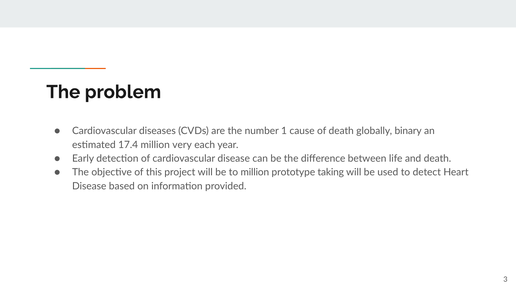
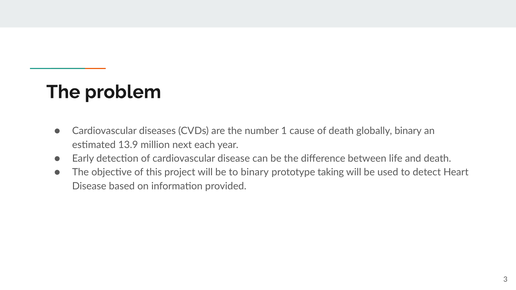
17.4: 17.4 -> 13.9 (128, 145)
very: very -> next (182, 145)
to million: million -> binary (255, 172)
